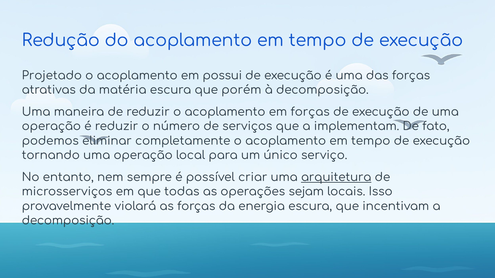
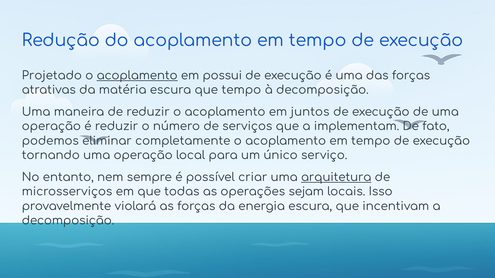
acoplamento underline: none -> present (137, 76)
que porém: porém -> tempo (241, 90)
em forças: forças -> juntos (310, 112)
